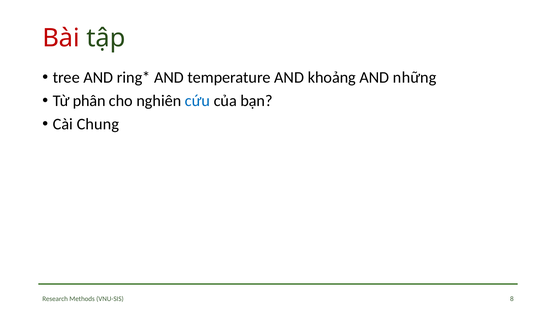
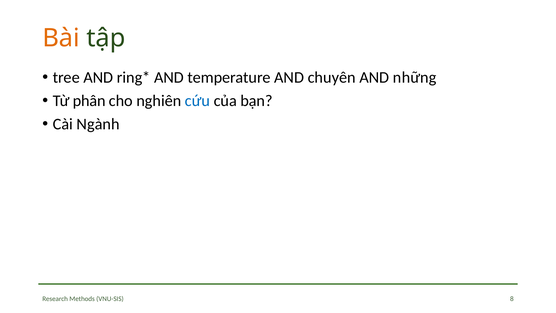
Bài colour: red -> orange (61, 38)
khoảng: khoảng -> chuyên (332, 77)
Chung: Chung -> Ngành (98, 124)
